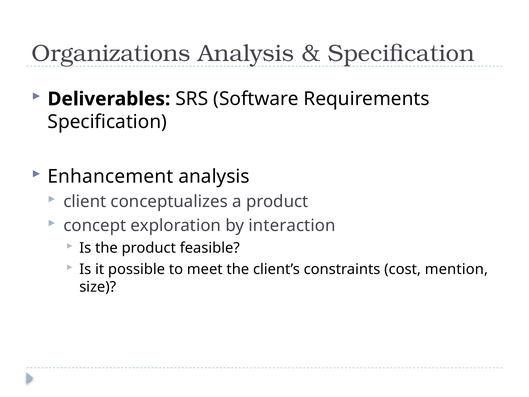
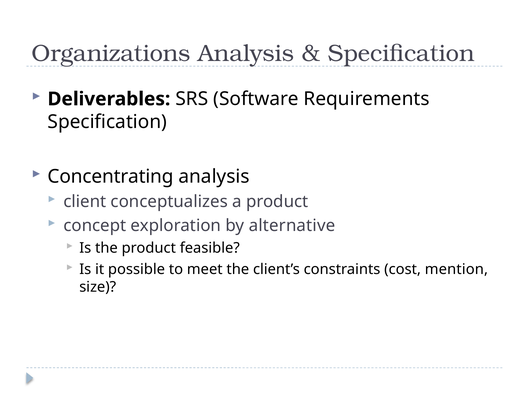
Enhancement: Enhancement -> Concentrating (111, 176)
interaction: interaction -> alternative (292, 225)
